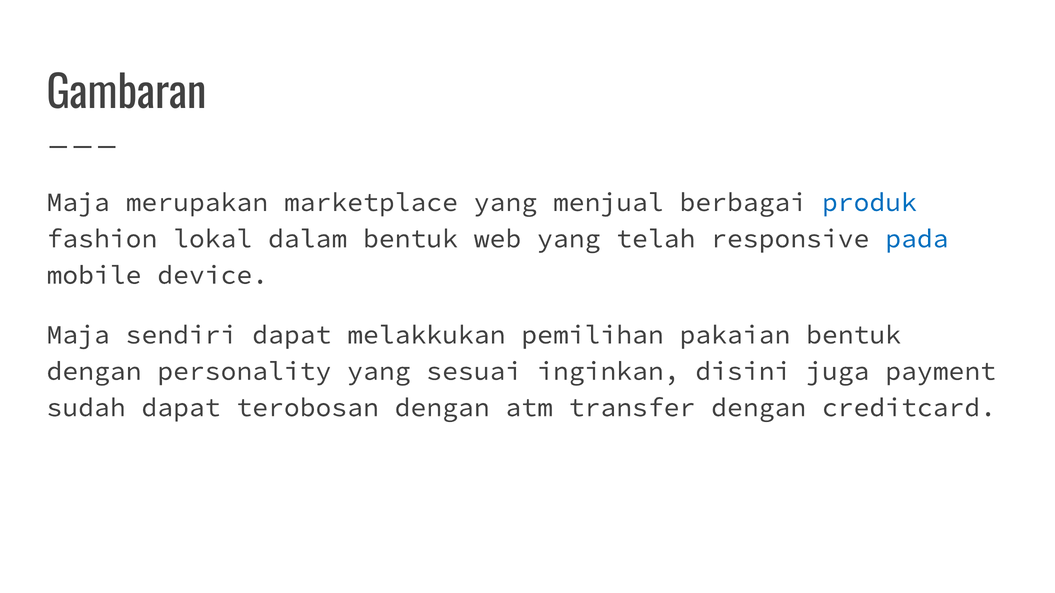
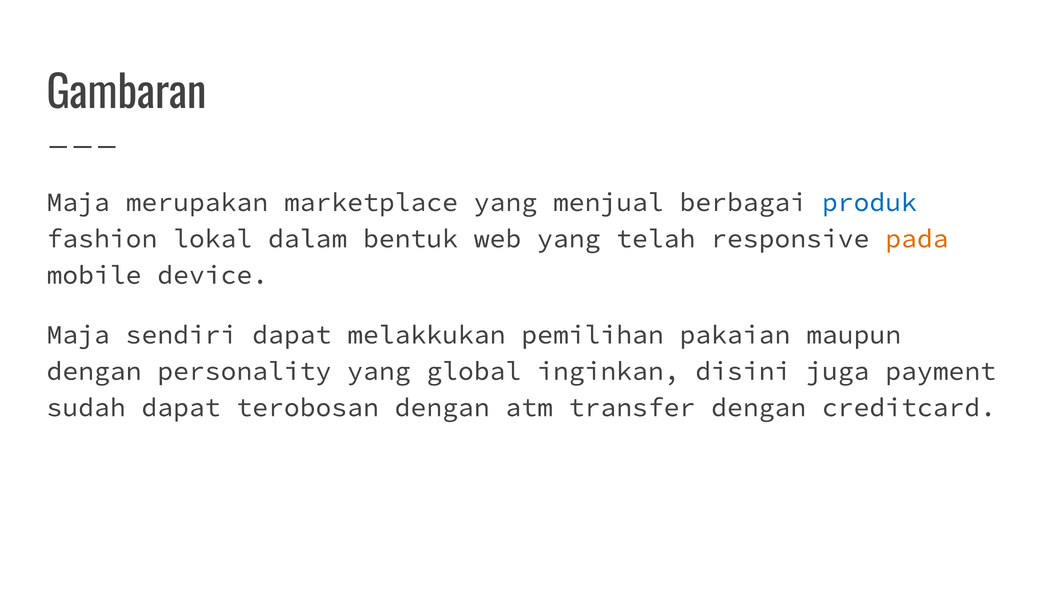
pada colour: blue -> orange (917, 239)
pakaian bentuk: bentuk -> maupun (854, 335)
sesuai: sesuai -> global (474, 371)
